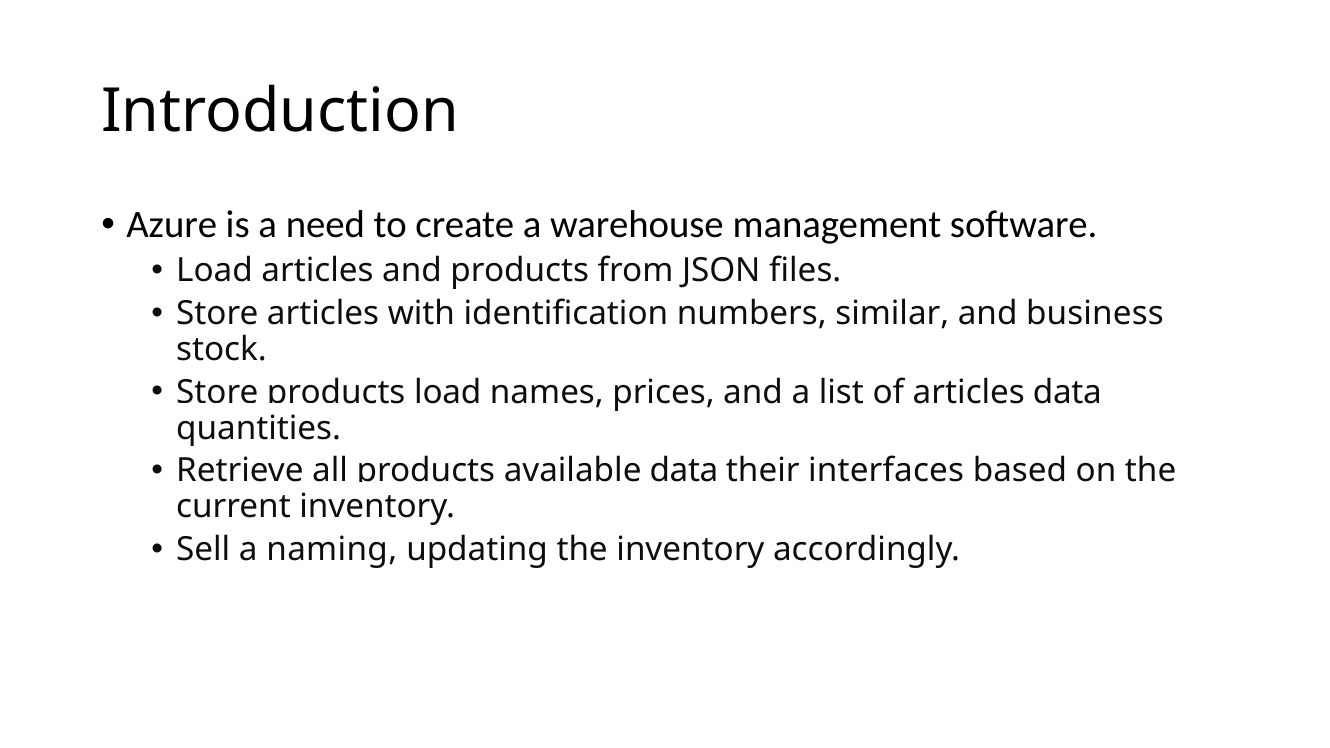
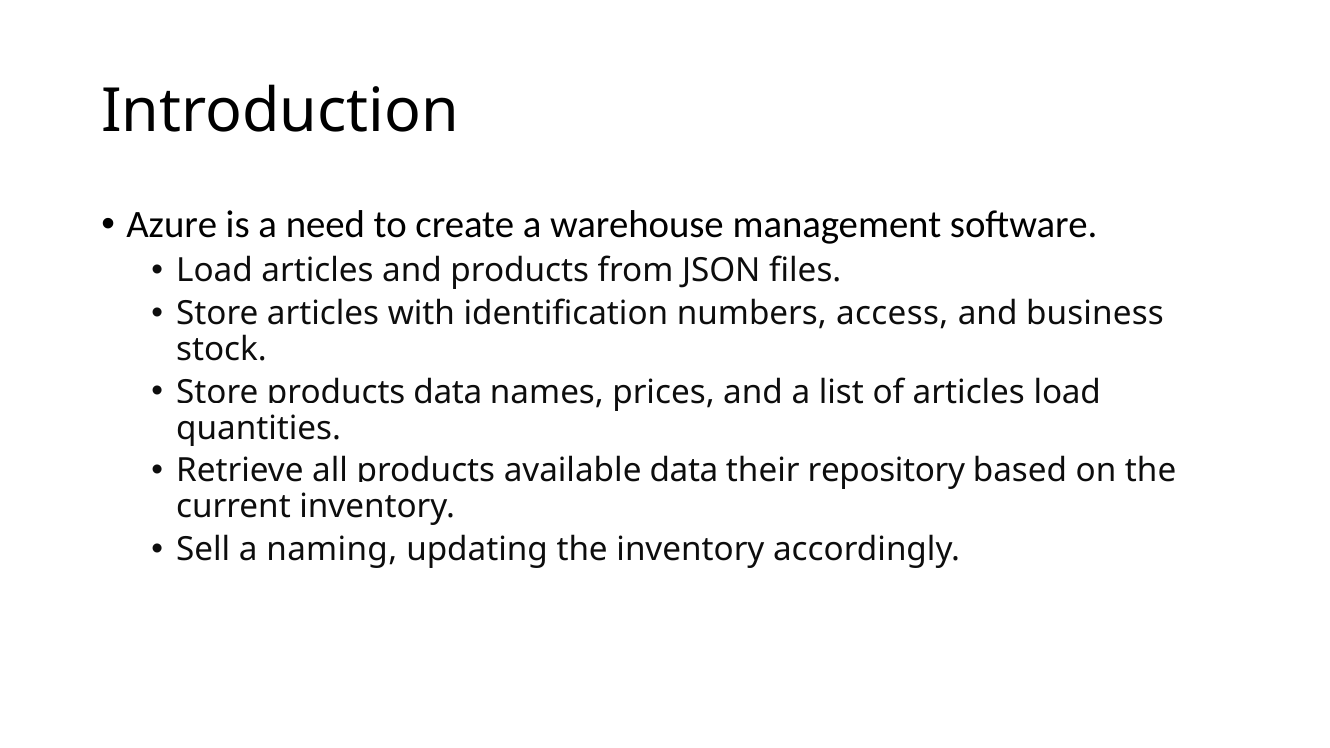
similar: similar -> access (892, 314)
load: load -> data (448, 392)
articles data: data -> load (1067, 392)
interfaces: interfaces -> repository (886, 471)
